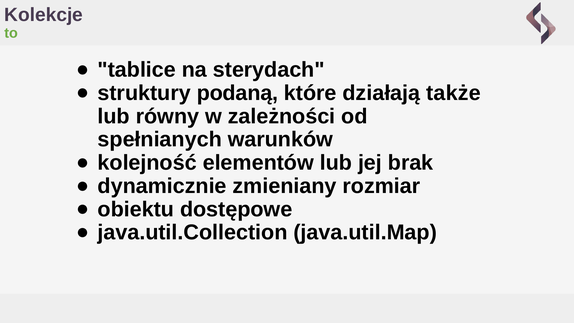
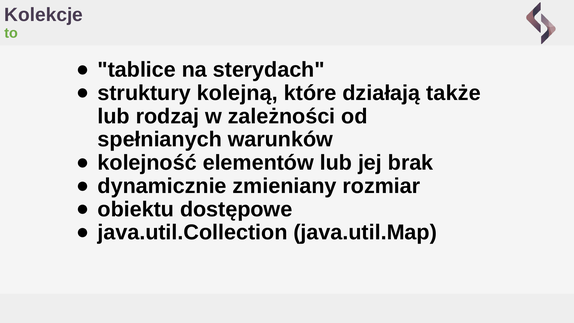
podaną: podaną -> kolejną (237, 93)
równy: równy -> rodzaj (167, 116)
